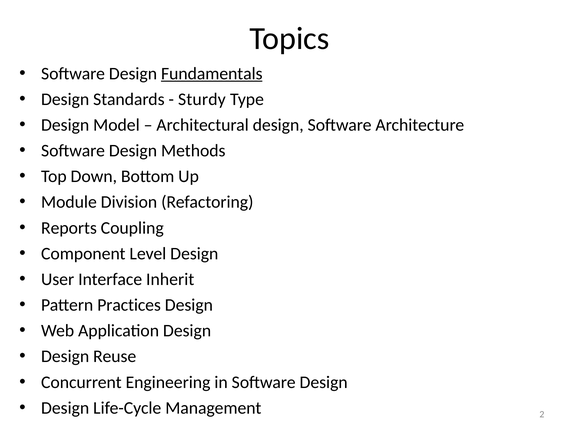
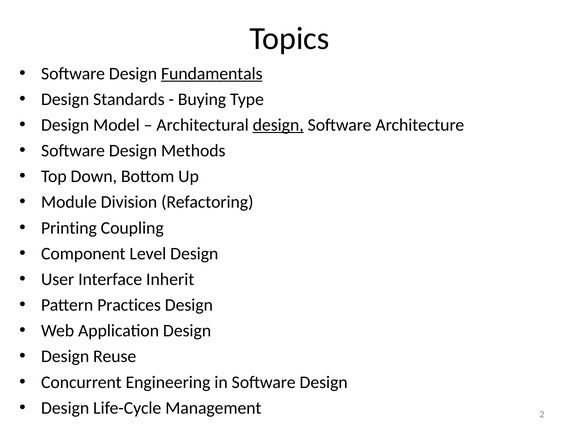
Sturdy: Sturdy -> Buying (202, 99)
design underline: none -> present (278, 125)
Reports: Reports -> Printing (69, 228)
